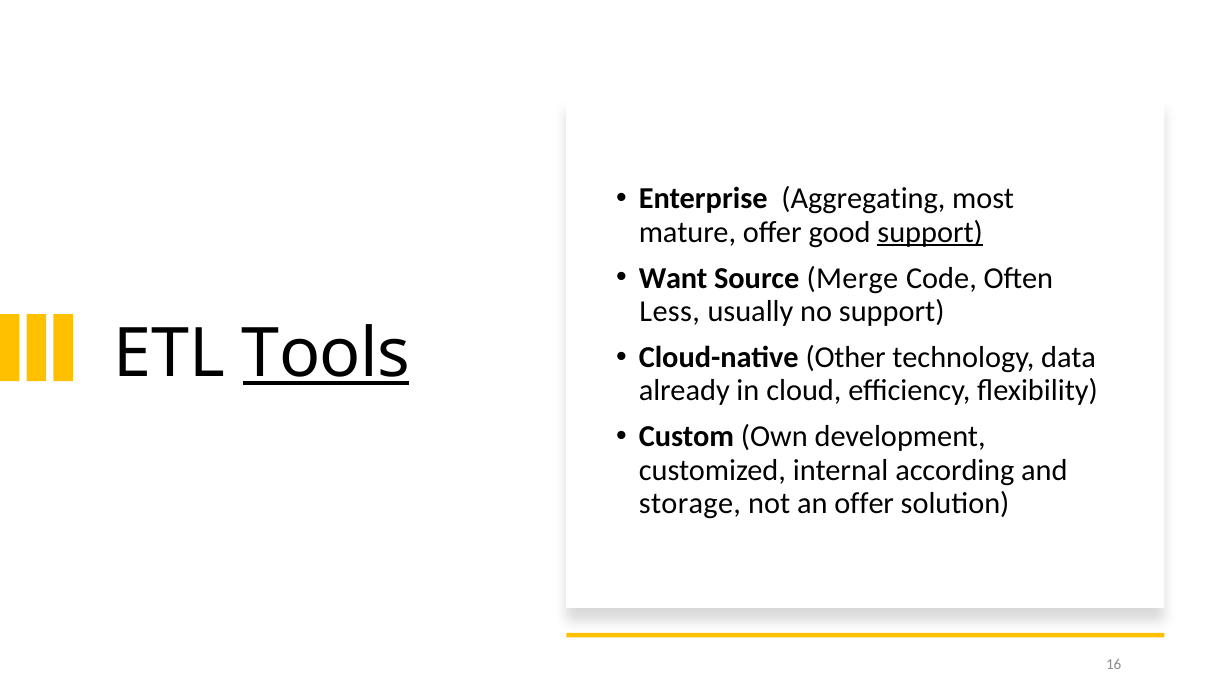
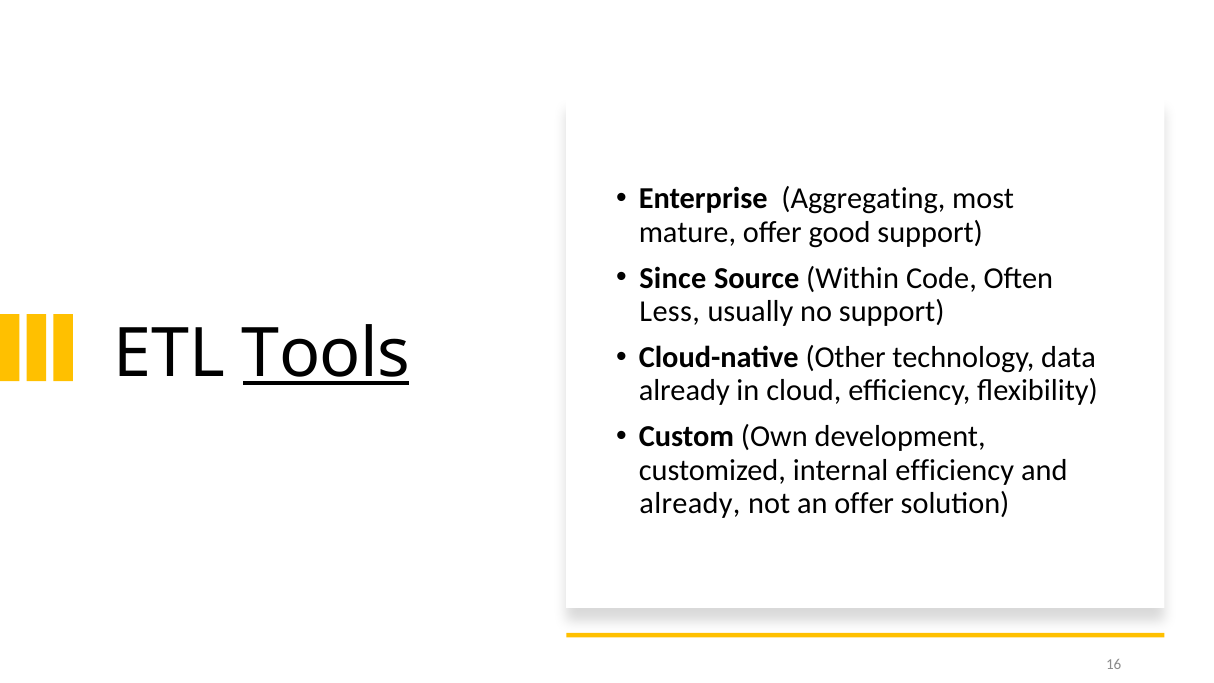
support underline: present -> none (930, 232)
Want: Want -> Since (673, 278)
Merge: Merge -> Within (853, 278)
internal according: according -> efficiency (955, 470)
storage: storage -> already (690, 503)
